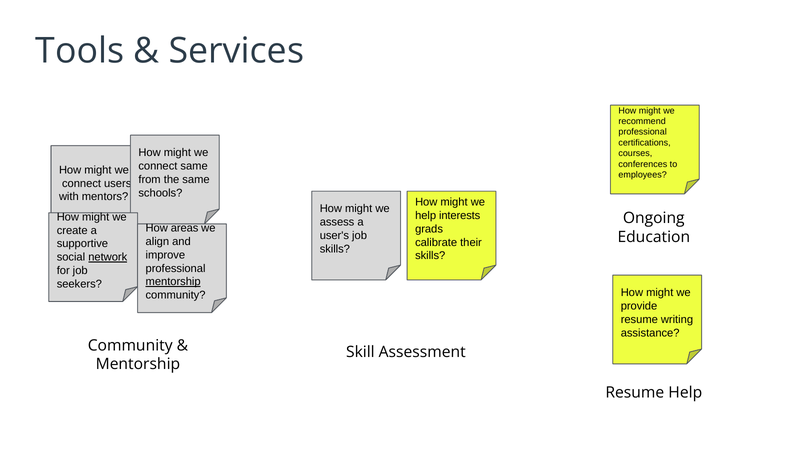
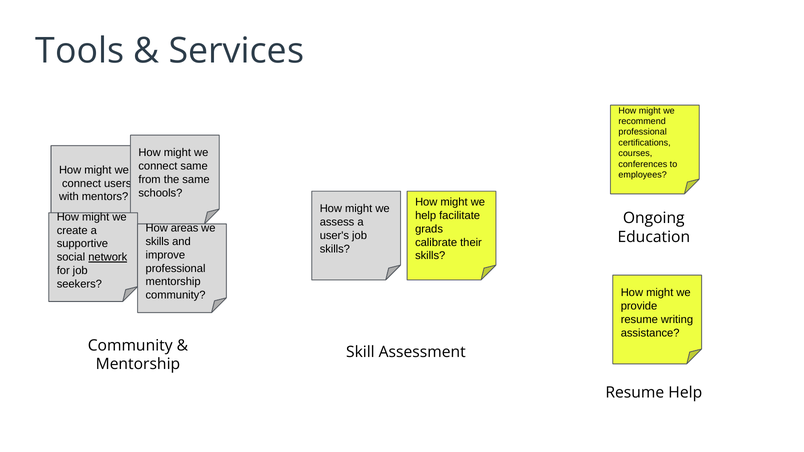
interests: interests -> facilitate (460, 216)
align: align -> skills (157, 242)
mentorship underline: present -> none (173, 282)
